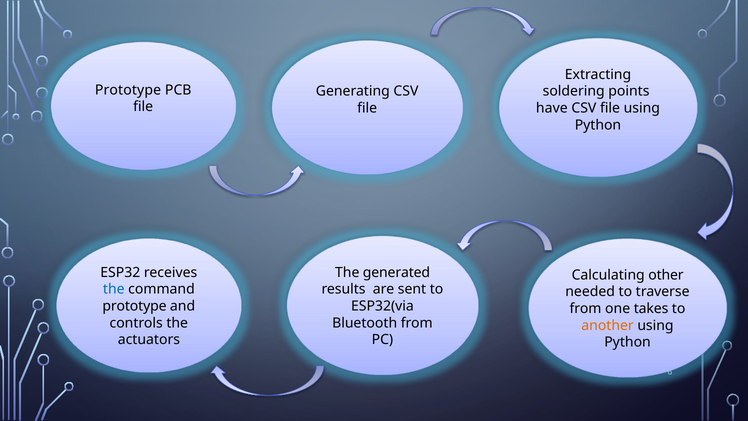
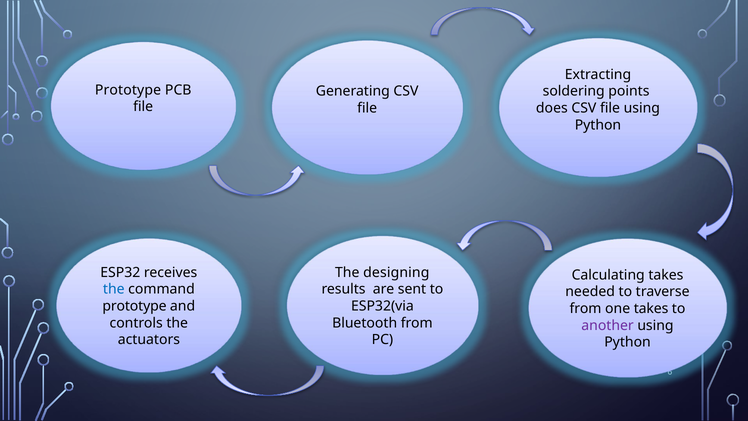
have: have -> does (552, 108)
generated: generated -> designing (396, 272)
Calculating other: other -> takes (666, 275)
another colour: orange -> purple (608, 325)
